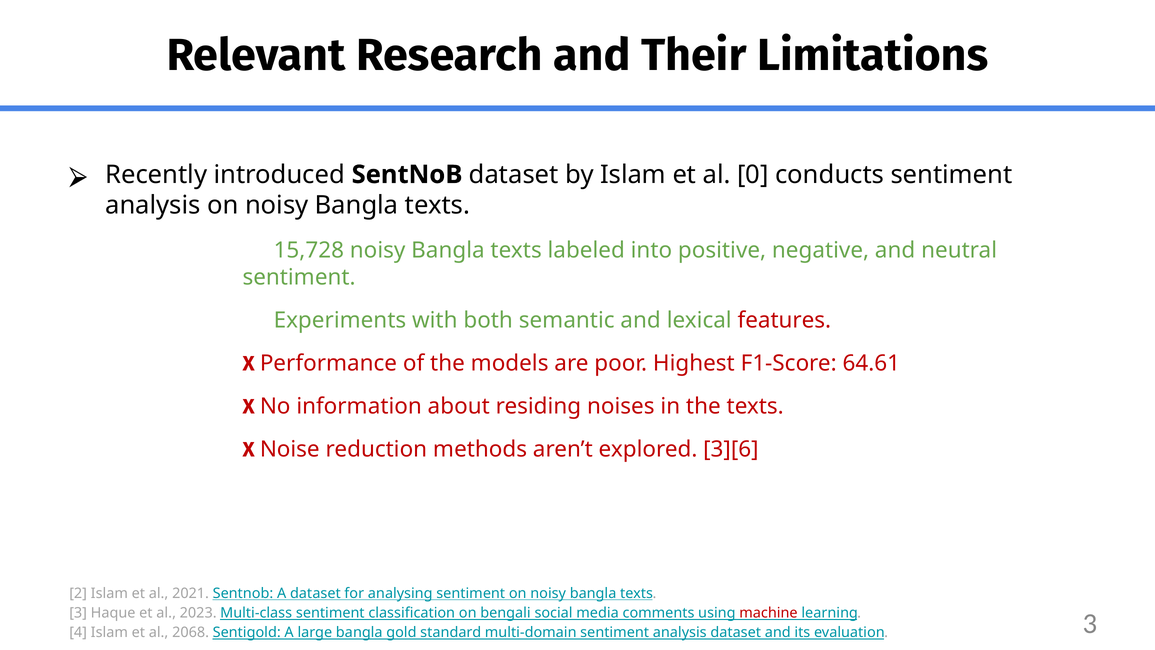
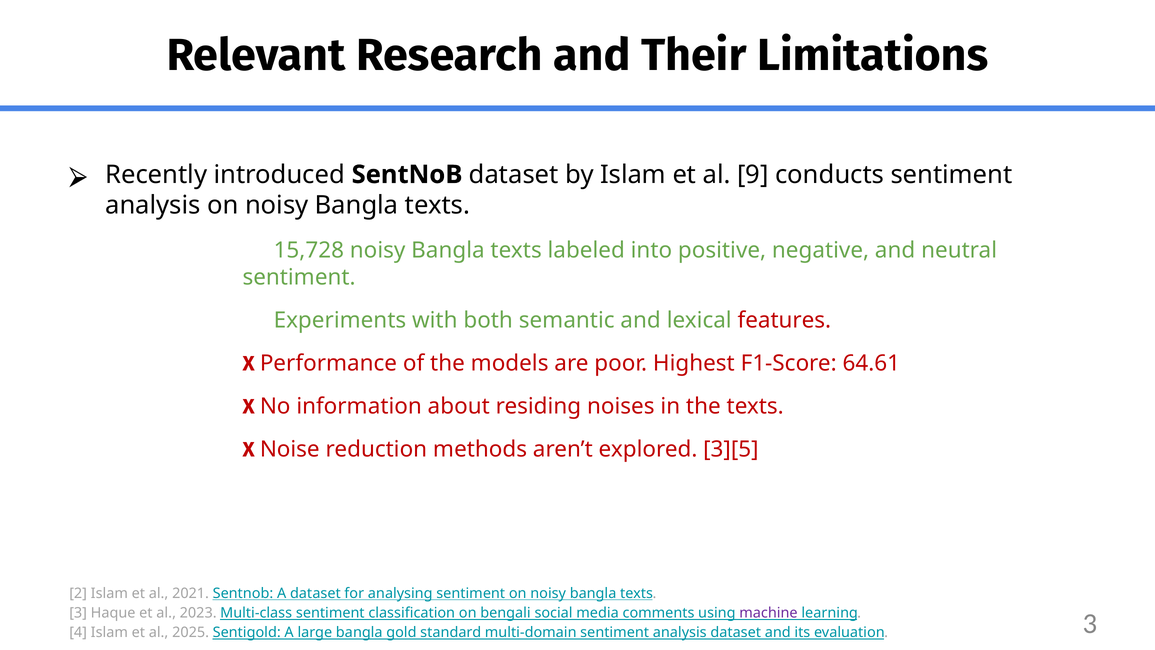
0: 0 -> 9 (753, 175)
3][6: 3][6 -> 3][5 (731, 449)
machine colour: red -> purple (768, 613)
2068: 2068 -> 2025 (191, 632)
